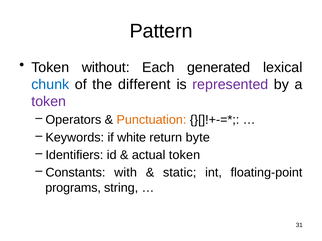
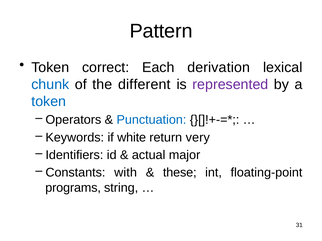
without: without -> correct (106, 67)
generated: generated -> derivation (219, 67)
token colour: purple -> blue (49, 101)
Punctuation colour: orange -> blue (151, 120)
byte: byte -> very (198, 138)
actual token: token -> major (185, 155)
static: static -> these (180, 173)
